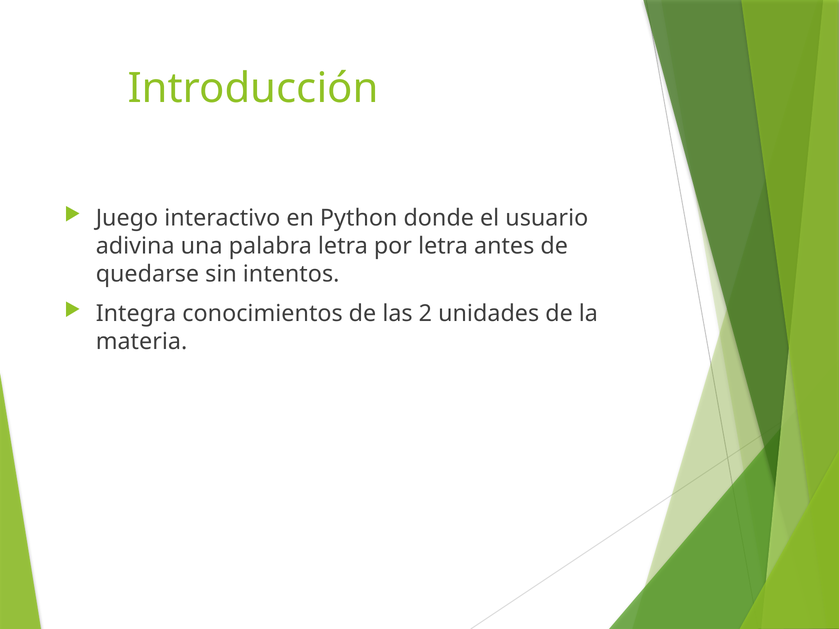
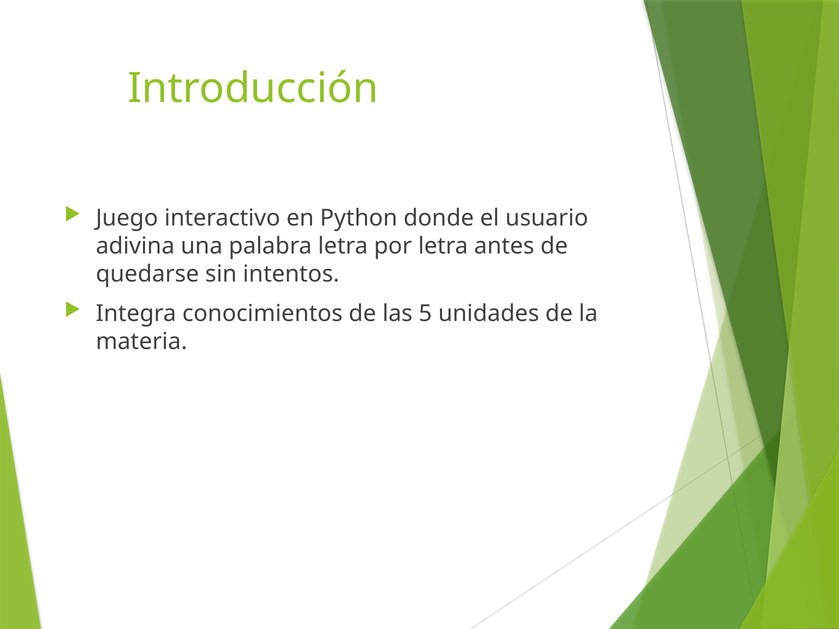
2: 2 -> 5 (425, 314)
